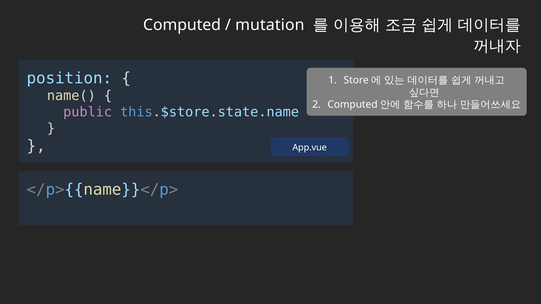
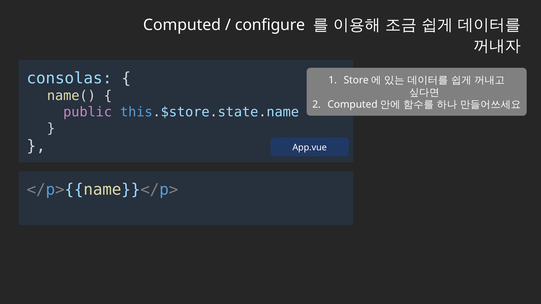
mutation: mutation -> configure (270, 25)
position: position -> consolas (69, 78)
